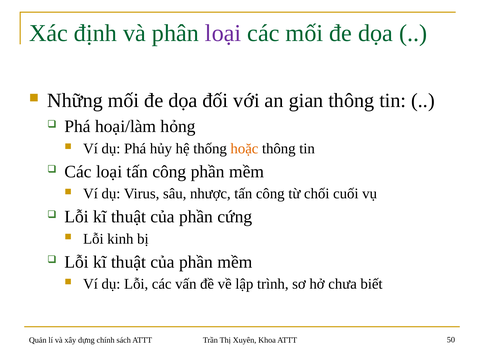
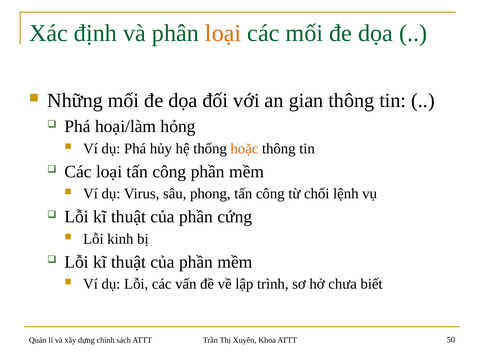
loại colour: purple -> orange (223, 33)
nhược: nhược -> phong (210, 194)
cuối: cuối -> lệnh (346, 194)
